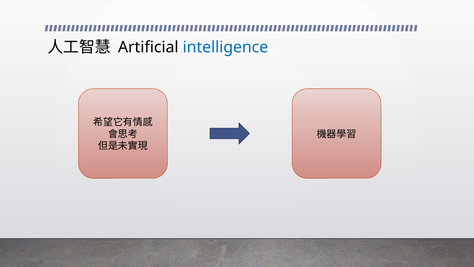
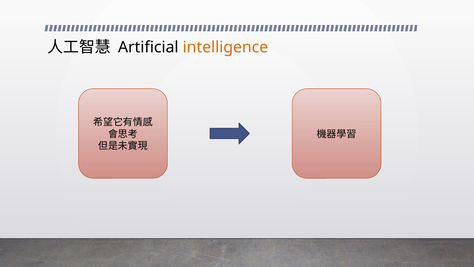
intelligence colour: blue -> orange (225, 47)
